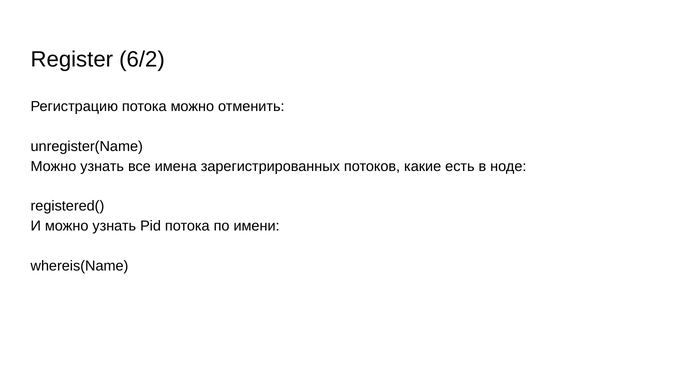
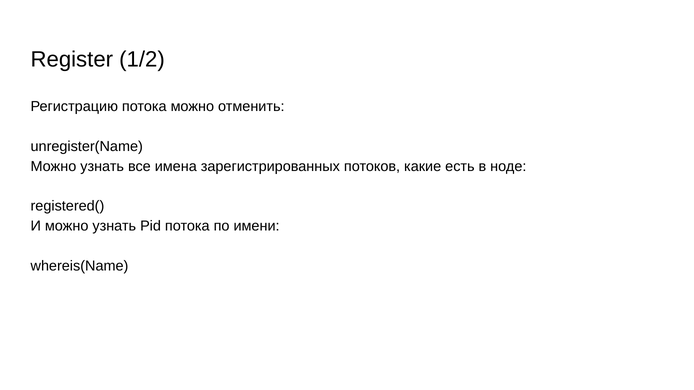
6/2: 6/2 -> 1/2 (142, 60)
